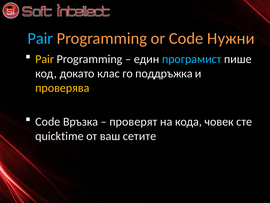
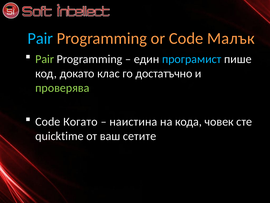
Нужни: Нужни -> Малък (231, 38)
Pair colour: yellow -> light green (45, 59)
поддръжка: поддръжка -> достатъчно (164, 73)
проверява colour: yellow -> light green (62, 88)
Връзка: Връзка -> Когато (80, 121)
проверят: проверят -> наистина (133, 121)
